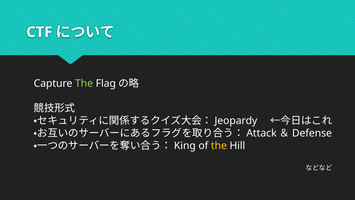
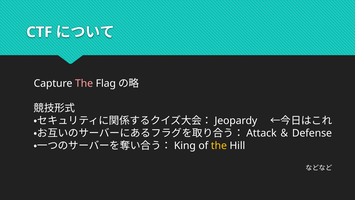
The colour: light green -> pink (84, 83)
